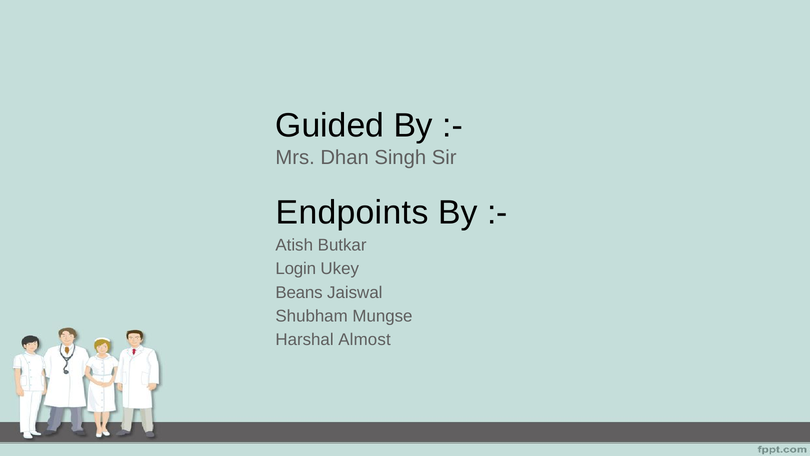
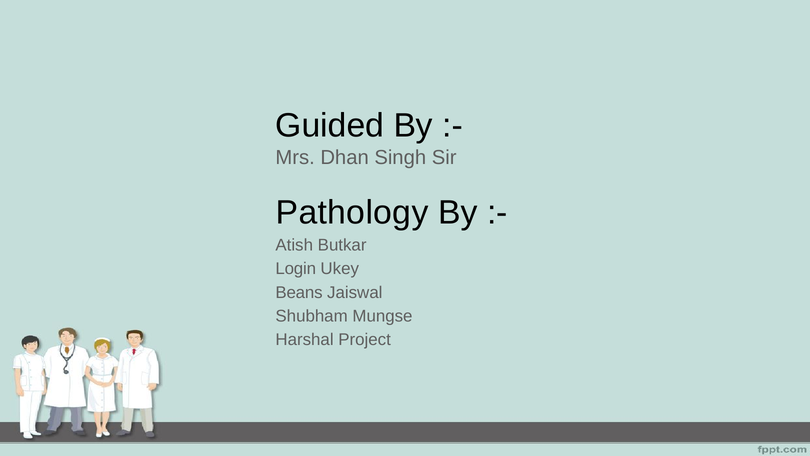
Endpoints: Endpoints -> Pathology (352, 212)
Almost: Almost -> Project (365, 340)
